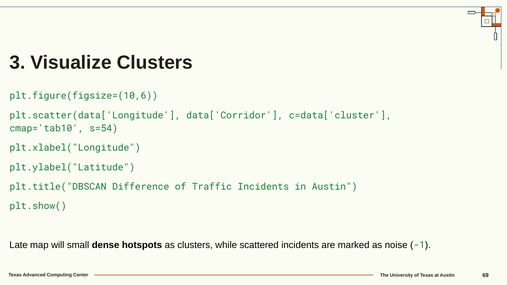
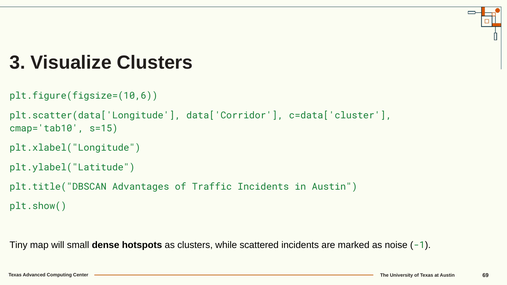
s=54: s=54 -> s=15 (104, 128)
Difference: Difference -> Advantages (141, 187)
Late: Late -> Tiny (18, 245)
